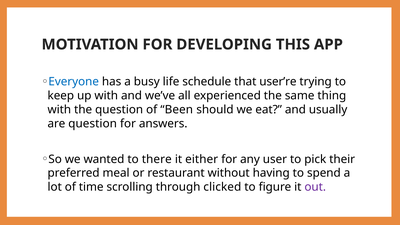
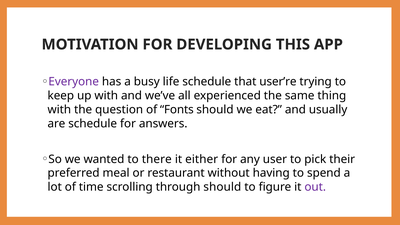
Everyone colour: blue -> purple (74, 82)
Been: Been -> Fonts (177, 110)
are question: question -> schedule (93, 124)
through clicked: clicked -> should (222, 187)
